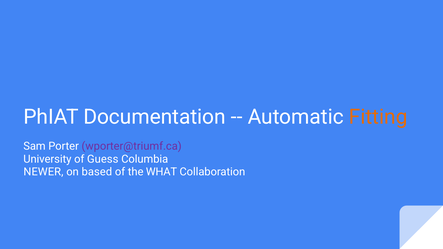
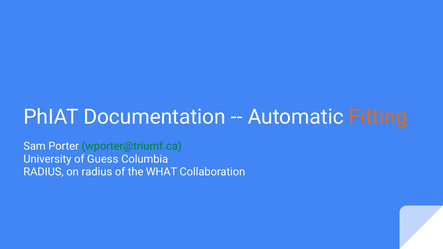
wporter@triumf.ca colour: purple -> green (132, 146)
NEWER: NEWER -> RADIUS (43, 172)
on based: based -> radius (97, 172)
